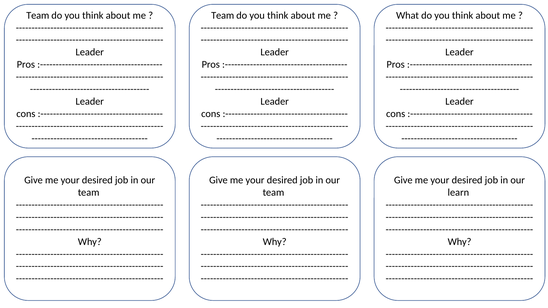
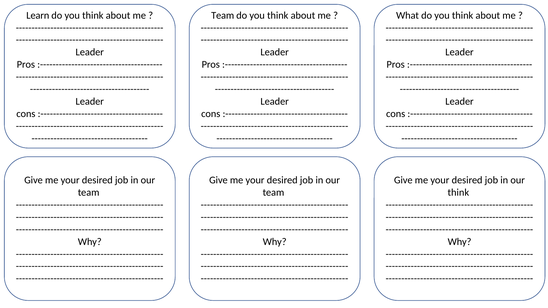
Team: Team -> Learn (38, 15)
learn: learn -> think (458, 193)
